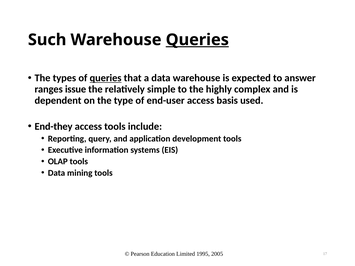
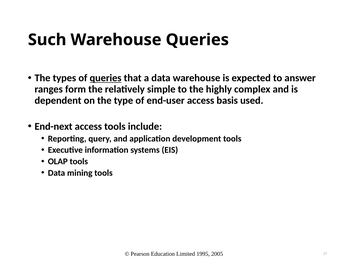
Queries underline: present -> none (197, 40)
issue: issue -> form (76, 89)
End-they: End-they -> End-next (54, 127)
